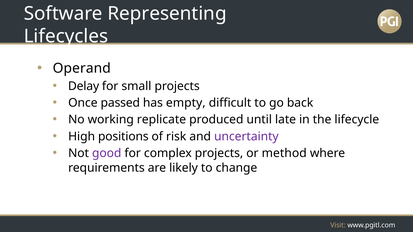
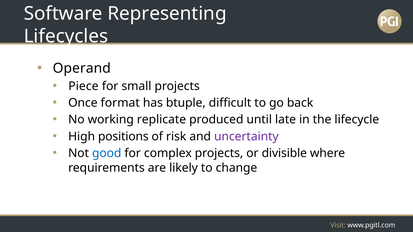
Delay: Delay -> Piece (83, 86)
passed: passed -> format (120, 103)
empty: empty -> btuple (186, 103)
good colour: purple -> blue (107, 154)
method: method -> divisible (284, 154)
